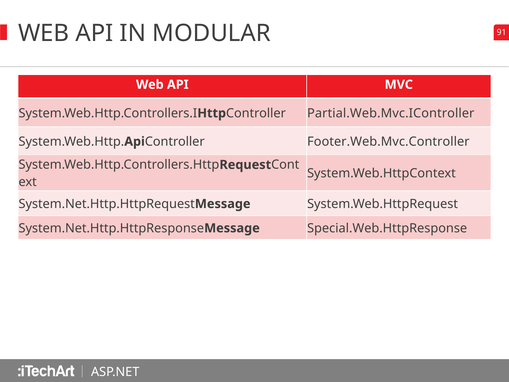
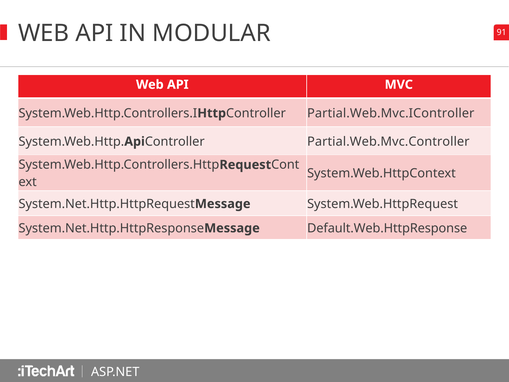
Footer.Web.Mvc.Controller: Footer.Web.Mvc.Controller -> Partial.Web.Mvc.Controller (388, 141)
Special.Web.HttpResponse: Special.Web.HttpResponse -> Default.Web.HttpResponse (387, 228)
